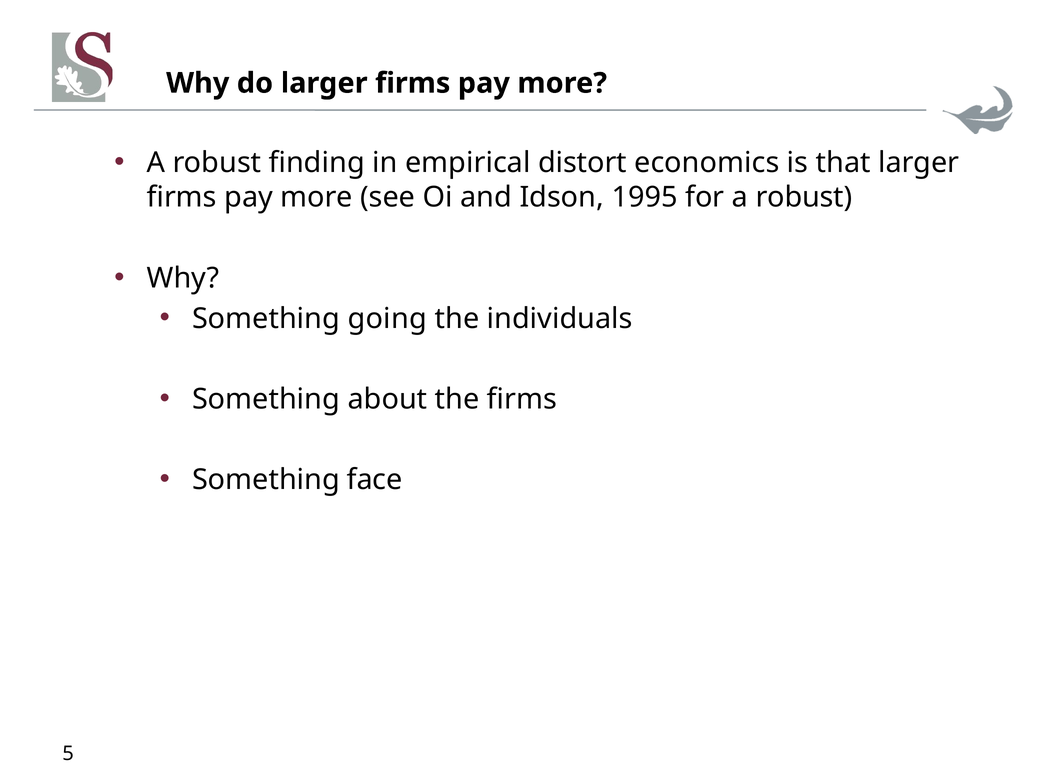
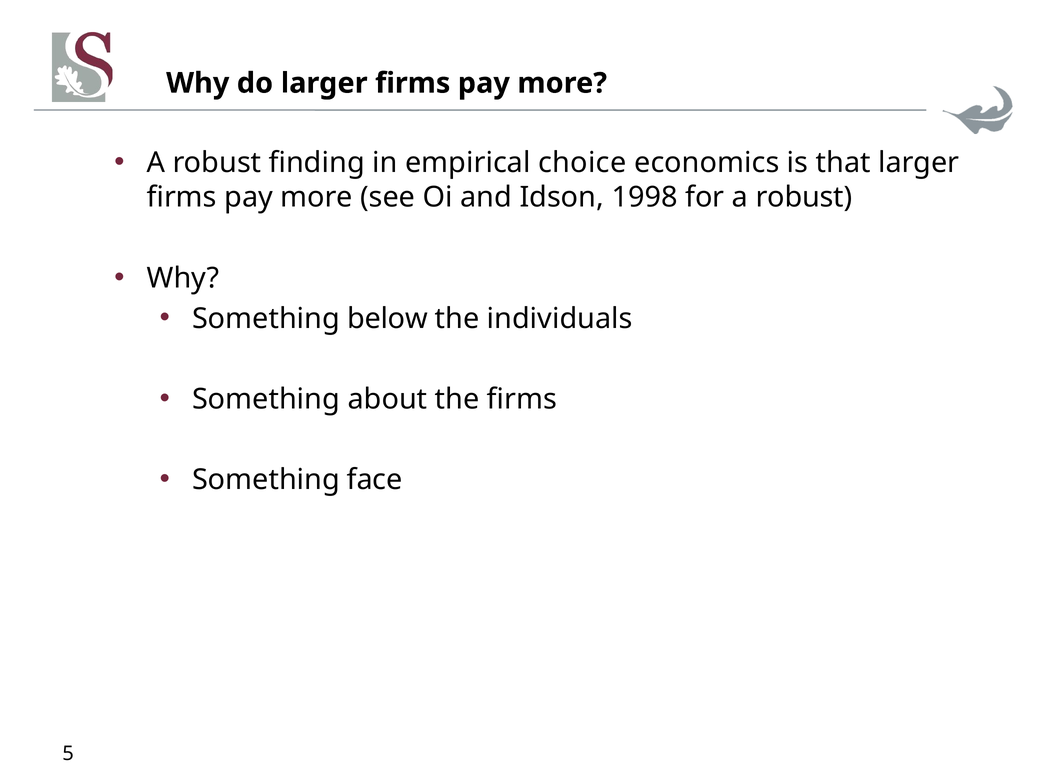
distort: distort -> choice (582, 163)
1995: 1995 -> 1998 (645, 198)
going: going -> below (388, 319)
